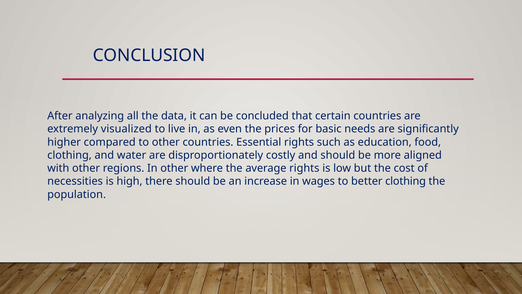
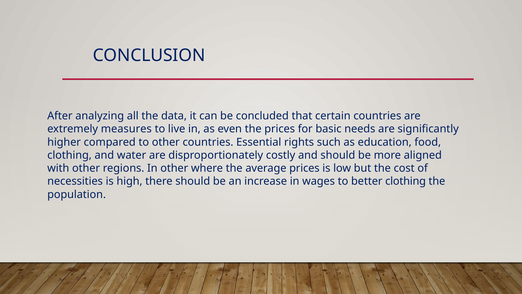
visualized: visualized -> measures (126, 129)
average rights: rights -> prices (304, 168)
